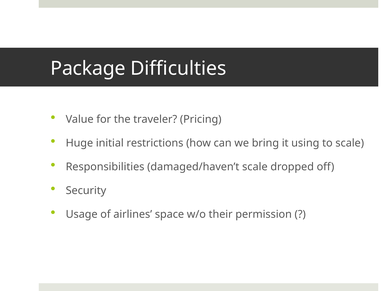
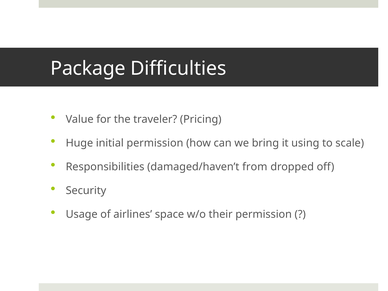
initial restrictions: restrictions -> permission (155, 143)
damaged/haven’t scale: scale -> from (255, 167)
